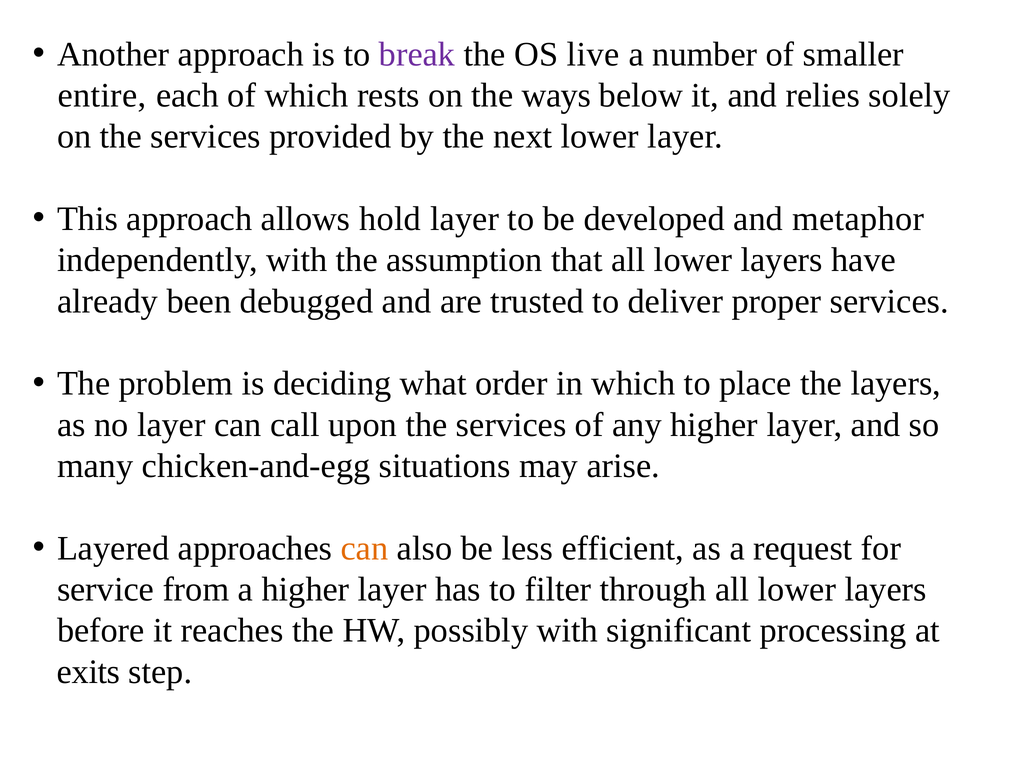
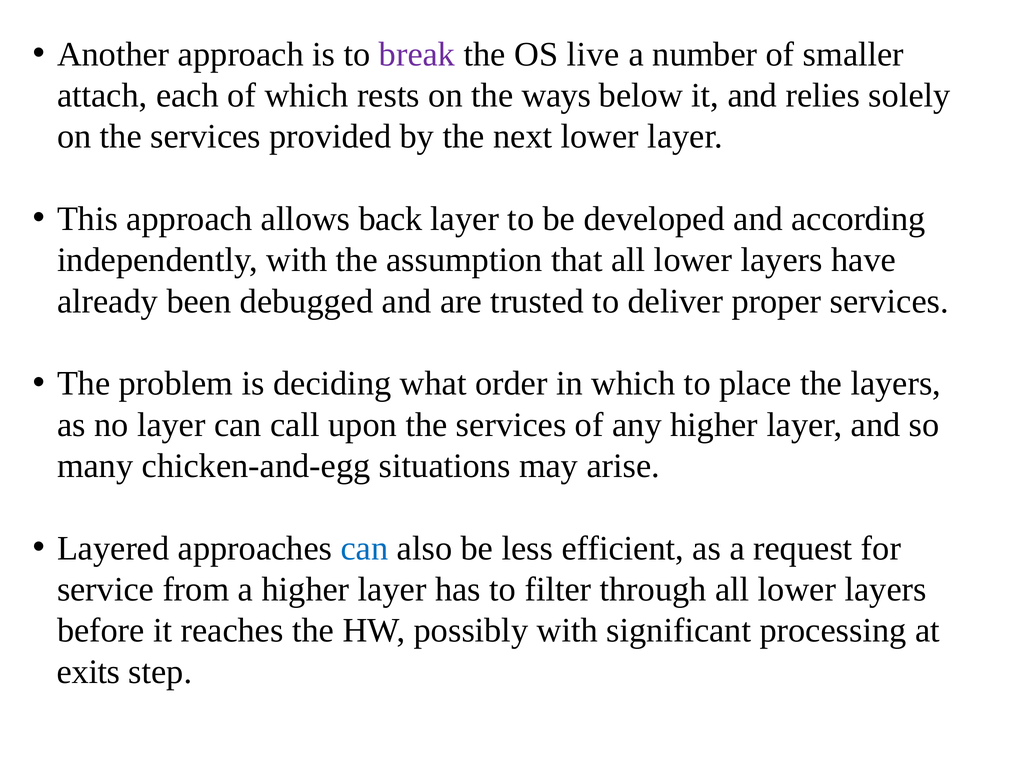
entire: entire -> attach (102, 95)
hold: hold -> back (390, 219)
metaphor: metaphor -> according (858, 219)
can colour: orange -> blue (365, 549)
